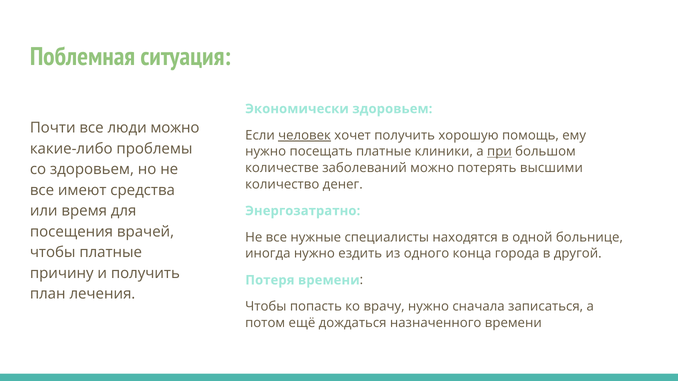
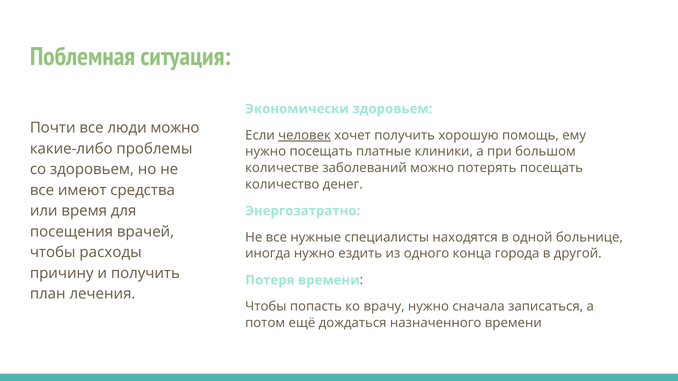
при underline: present -> none (499, 152)
потерять высшими: высшими -> посещать (551, 168)
чтобы платные: платные -> расходы (111, 253)
